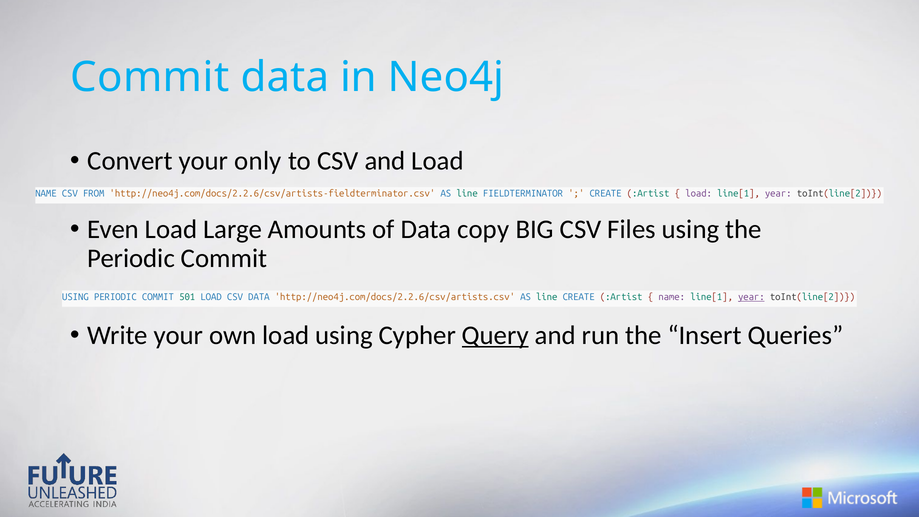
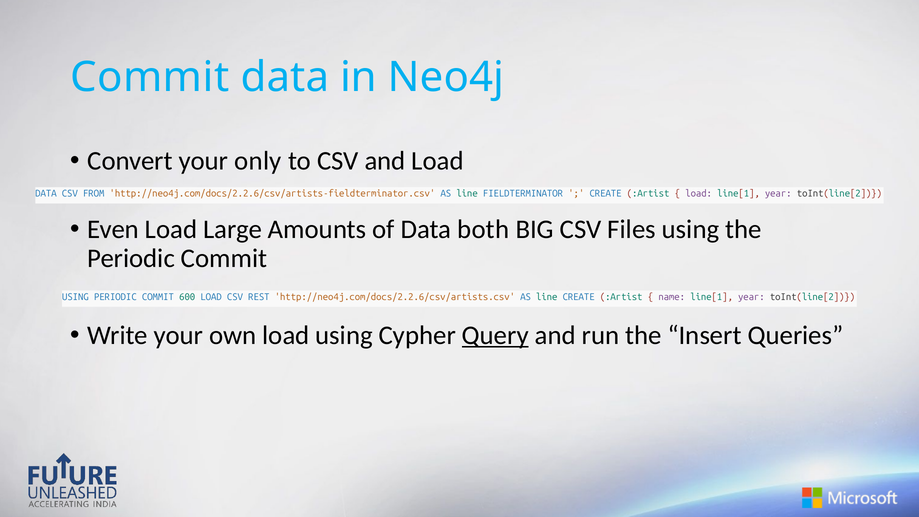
NAME: NAME -> DATA (46, 194)
copy: copy -> both (483, 229)
501: 501 -> 600 (187, 297)
CSV DATA: DATA -> REST (259, 297)
year underline: present -> none (751, 297)
